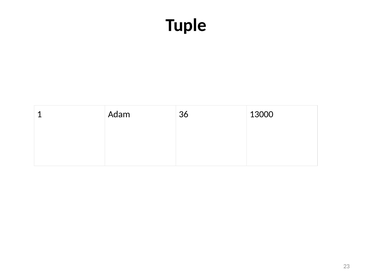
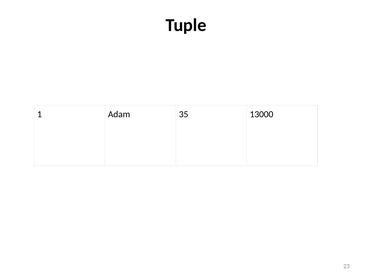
36: 36 -> 35 (184, 114)
